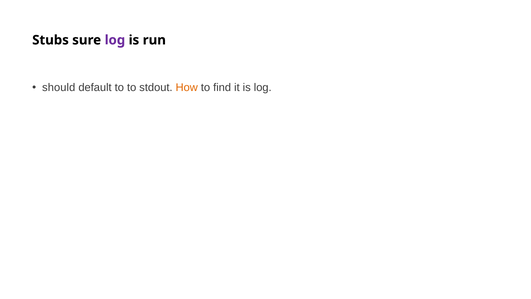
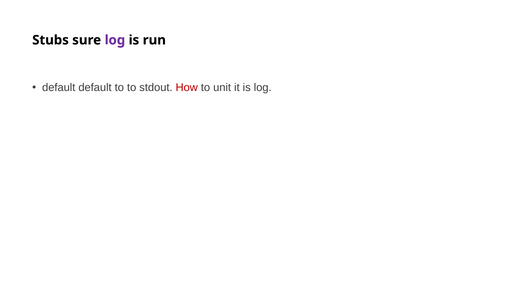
should: should -> default (59, 87)
How colour: orange -> red (187, 87)
find: find -> unit (222, 87)
